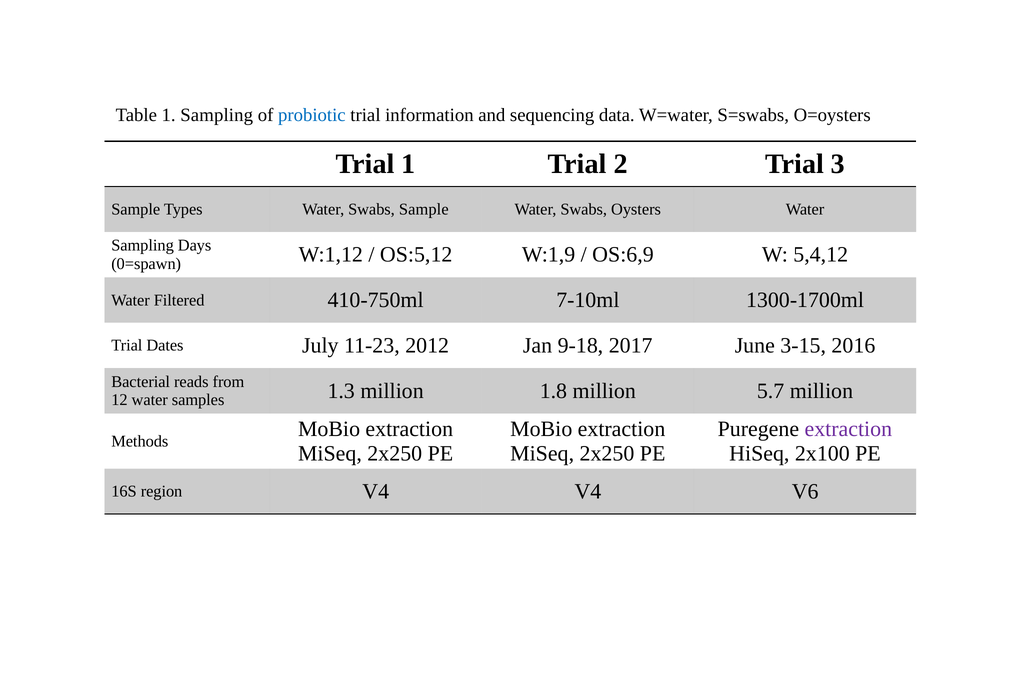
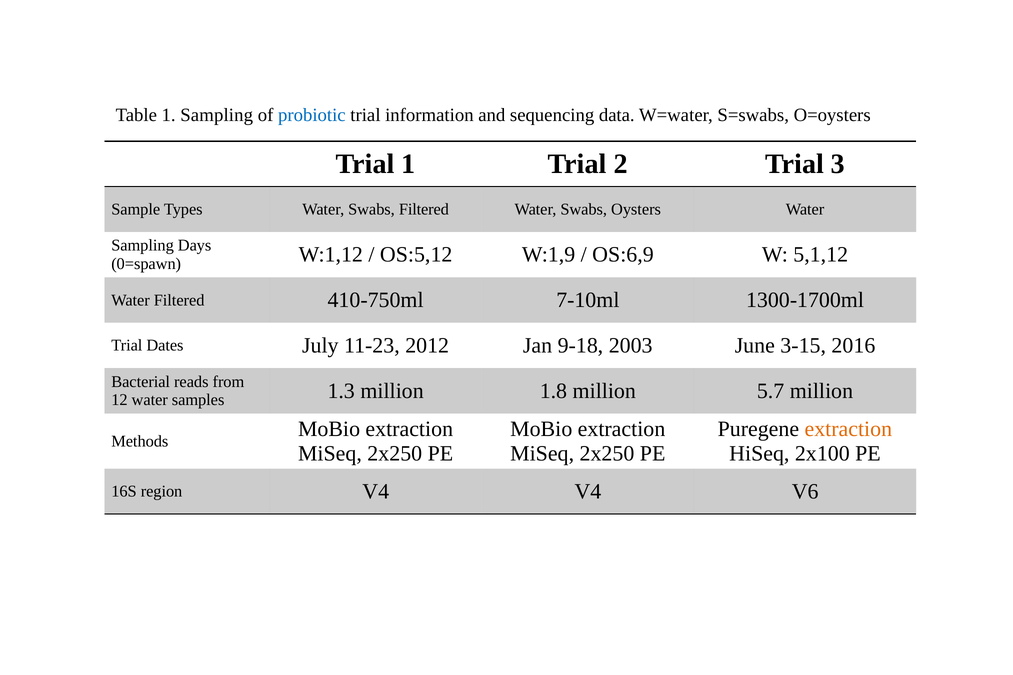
Swabs Sample: Sample -> Filtered (424, 209)
5,4,12: 5,4,12 -> 5,1,12 (821, 255)
2017: 2017 -> 2003 (631, 346)
extraction colour: purple -> orange (848, 429)
